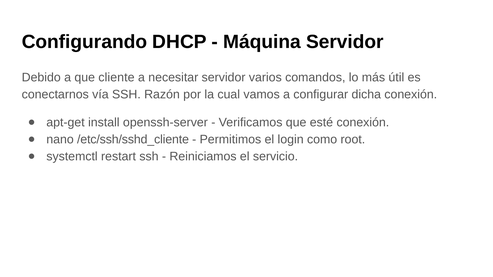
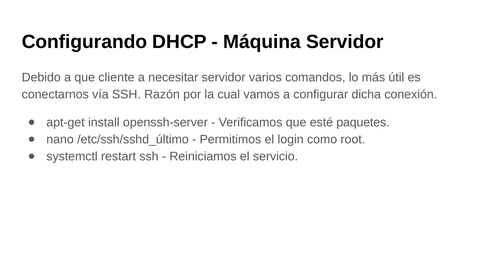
esté conexión: conexión -> paquetes (363, 122)
/etc/ssh/sshd_cliente: /etc/ssh/sshd_cliente -> /etc/ssh/sshd_último (133, 139)
